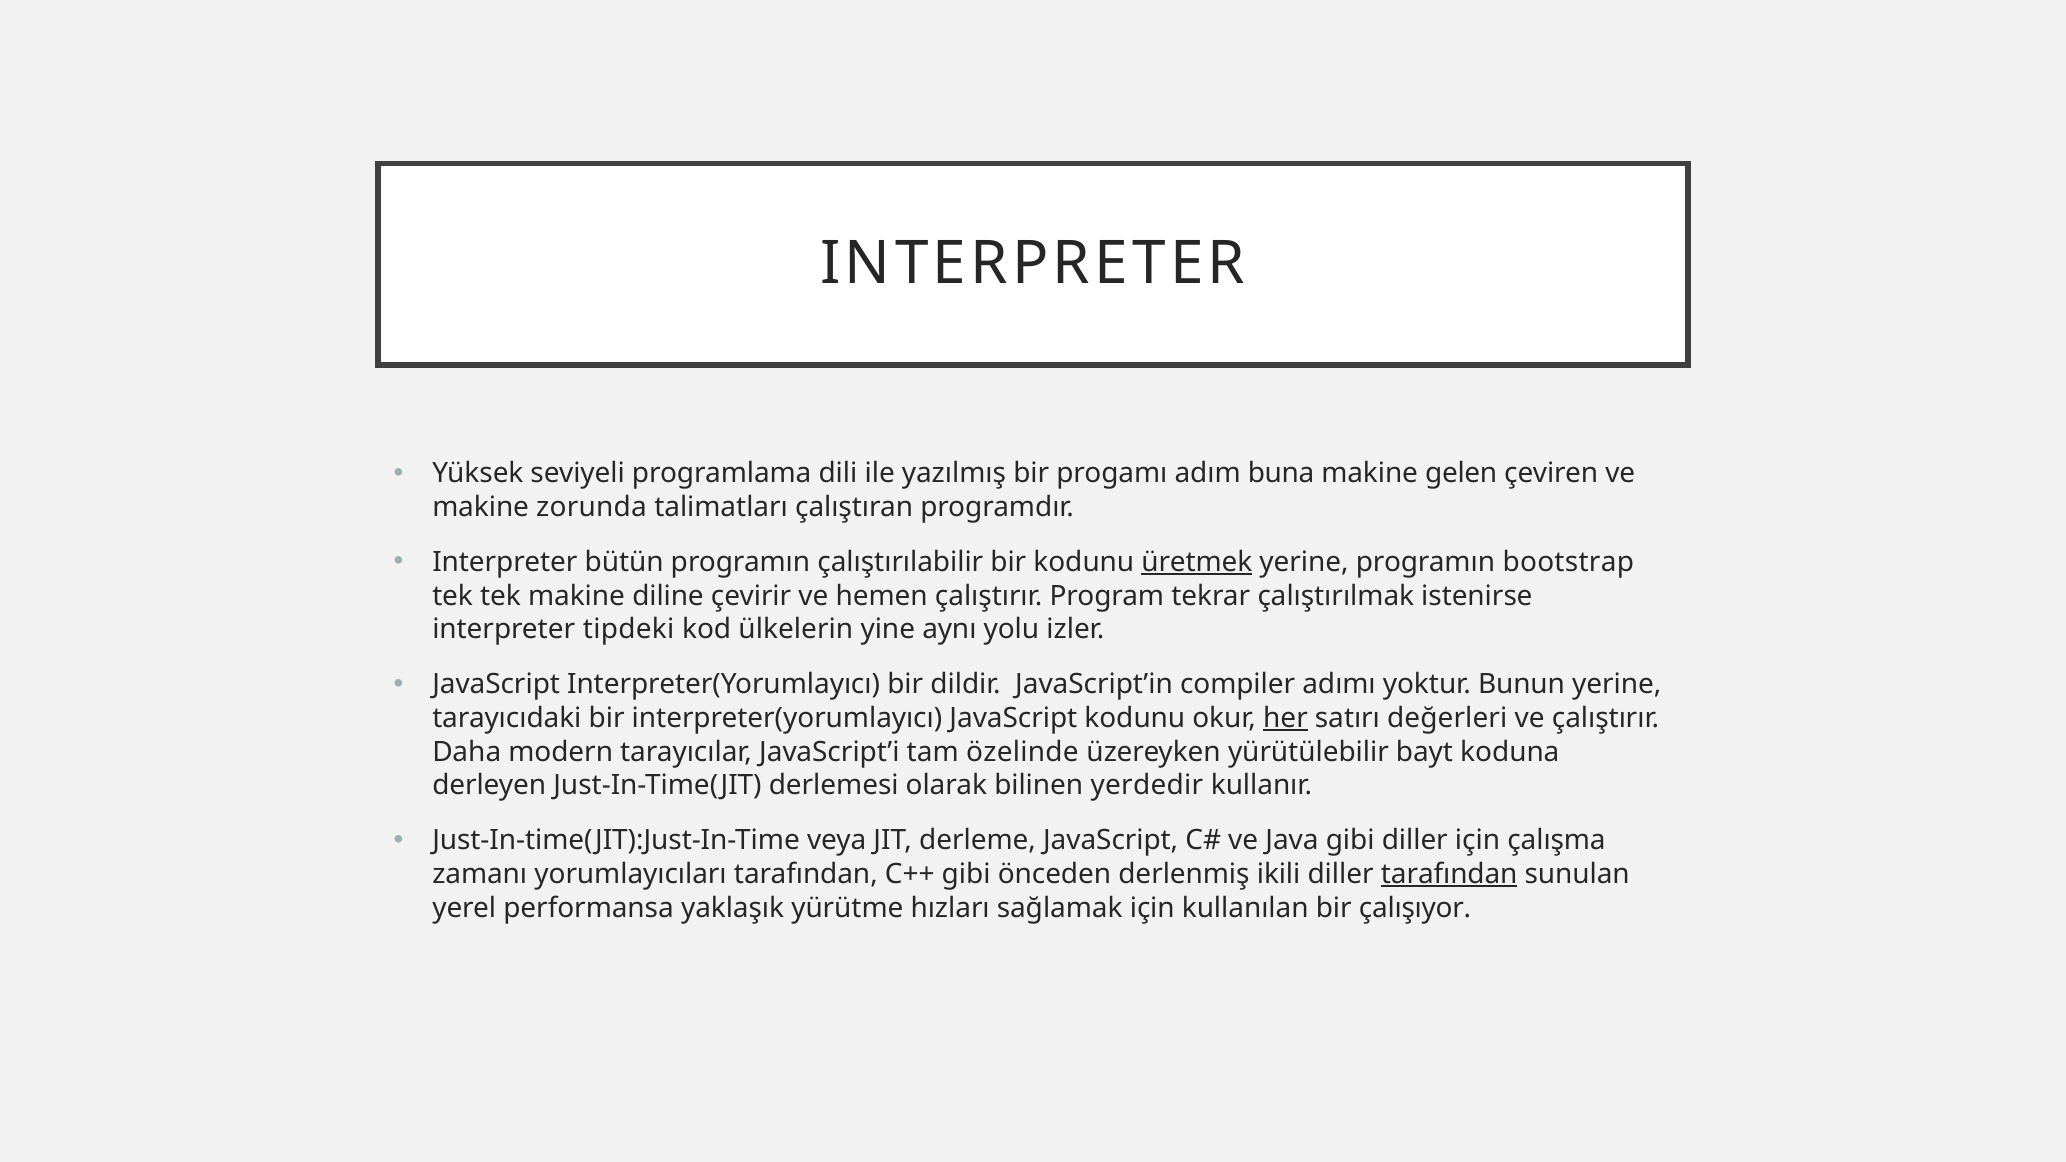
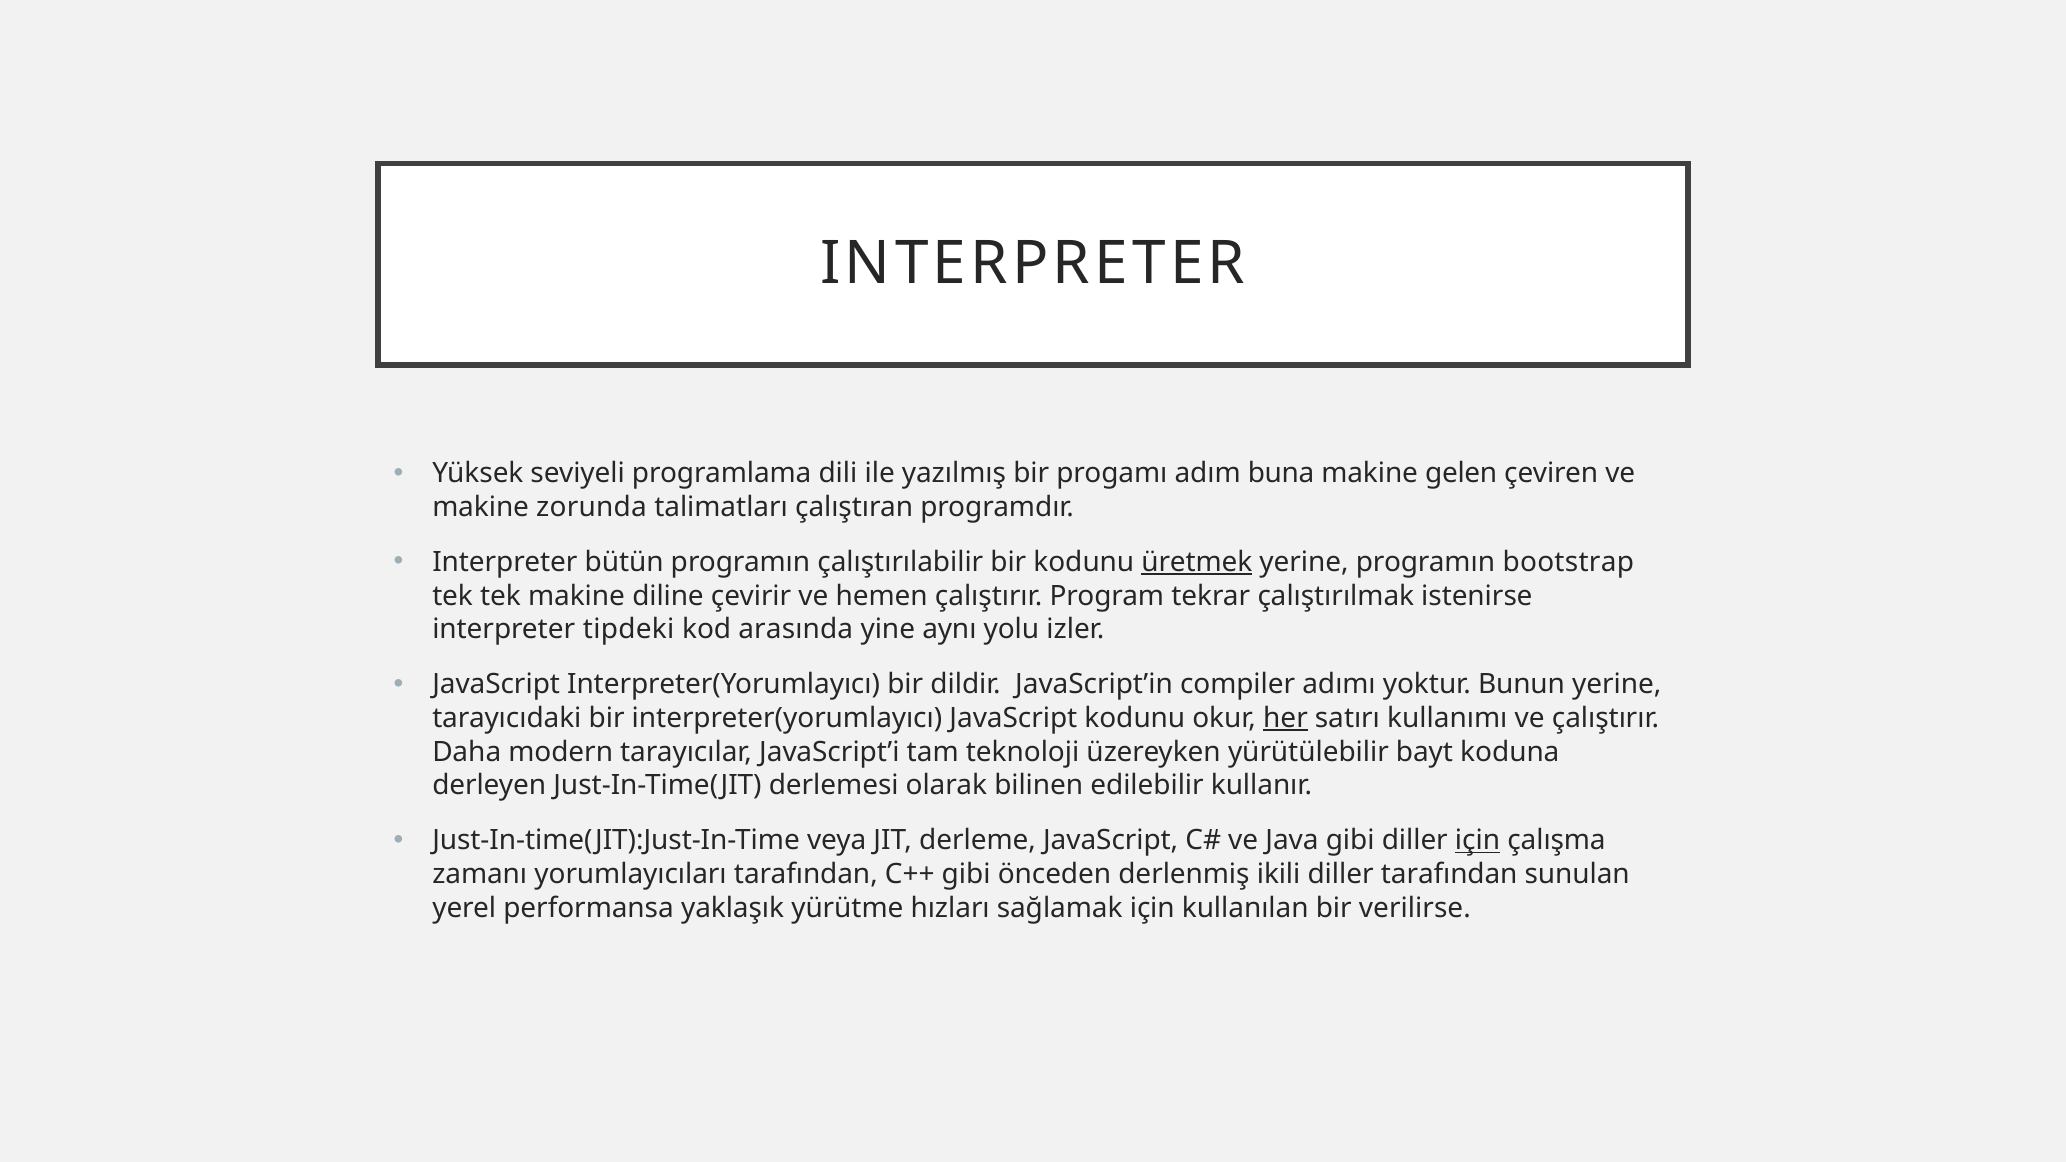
ülkelerin: ülkelerin -> arasında (796, 630)
değerleri: değerleri -> kullanımı (1447, 718)
özelinde: özelinde -> teknoloji (1023, 752)
yerdedir: yerdedir -> edilebilir (1147, 786)
için underline: none -> present (1478, 841)
tarafından underline: present -> none (1449, 874)
çalışıyor: çalışıyor -> verilirse (1415, 908)
